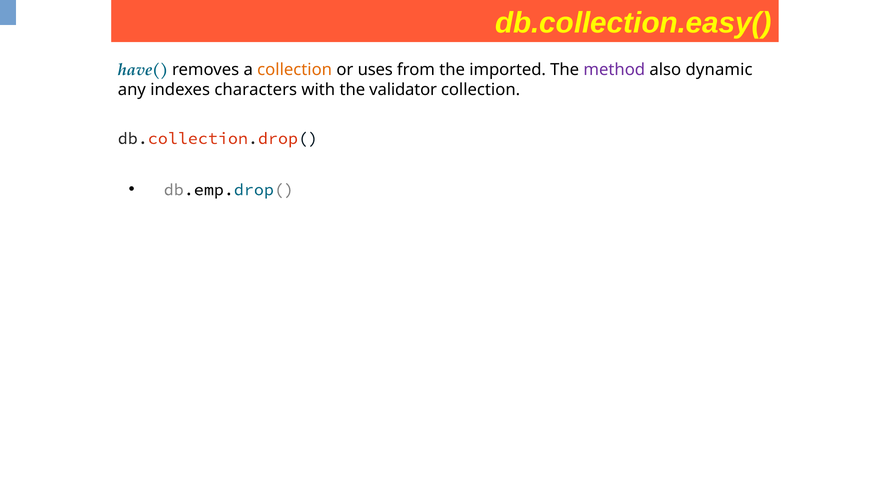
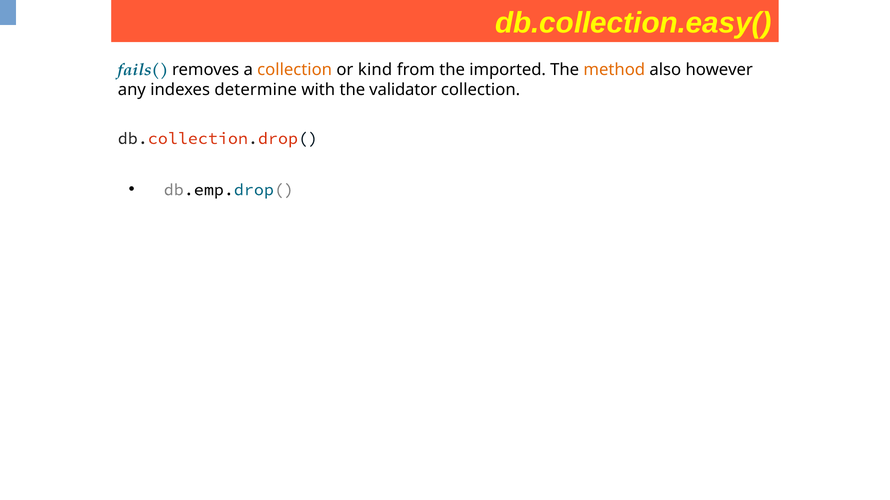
have(: have( -> fails( (143, 70)
uses: uses -> kind (375, 70)
method colour: purple -> orange (614, 70)
dynamic: dynamic -> however (719, 70)
characters: characters -> determine (256, 90)
